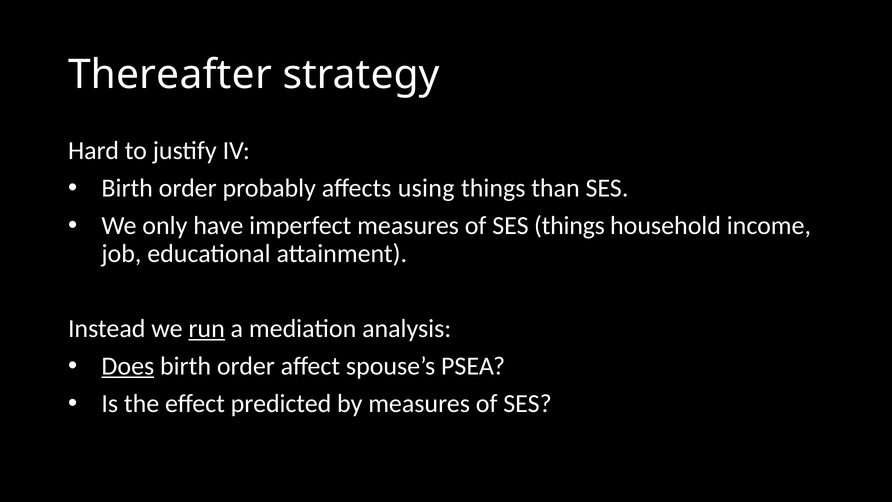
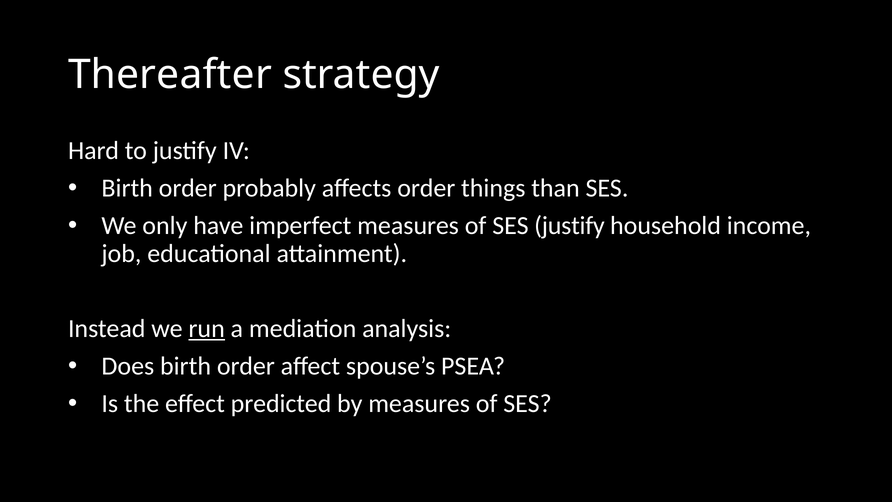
affects using: using -> order (426, 188)
SES things: things -> justify (569, 226)
Does underline: present -> none (128, 366)
